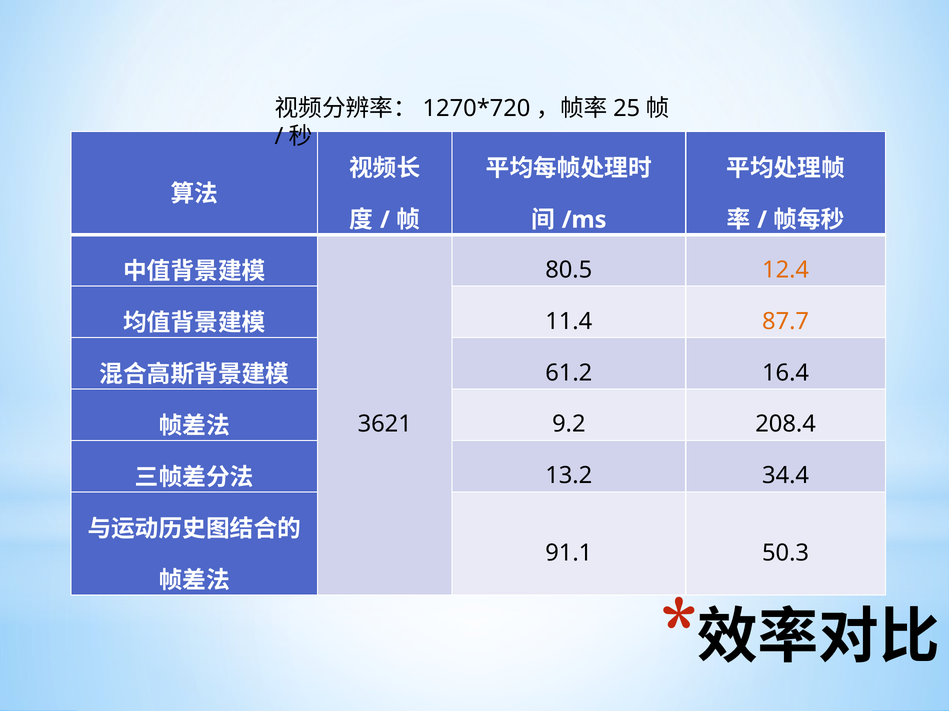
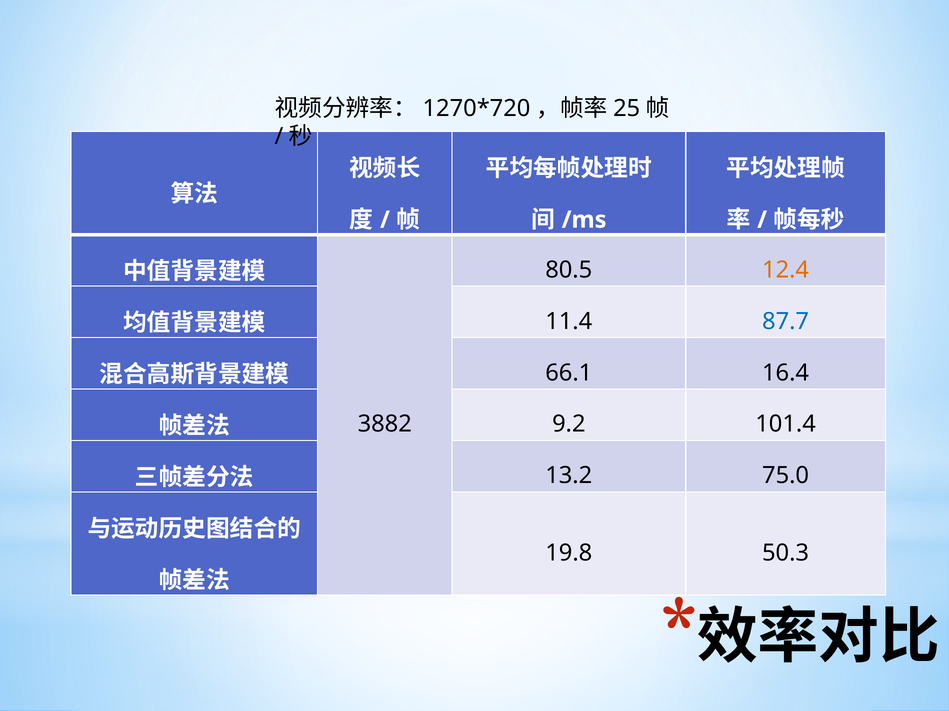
87.7 colour: orange -> blue (786, 322)
61.2: 61.2 -> 66.1 (569, 373)
208.4: 208.4 -> 101.4 (786, 425)
3621: 3621 -> 3882 (385, 425)
34.4: 34.4 -> 75.0 (786, 476)
91.1: 91.1 -> 19.8 (569, 553)
